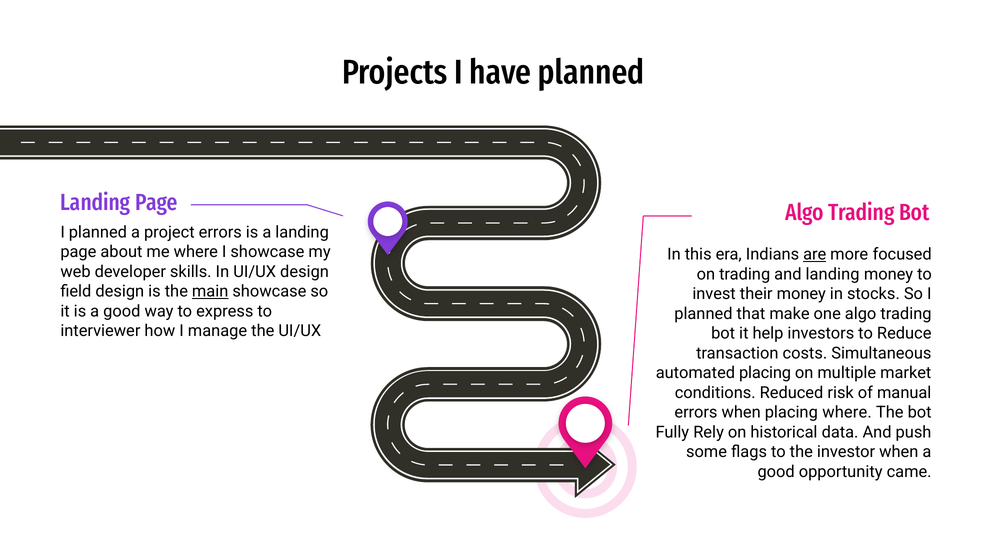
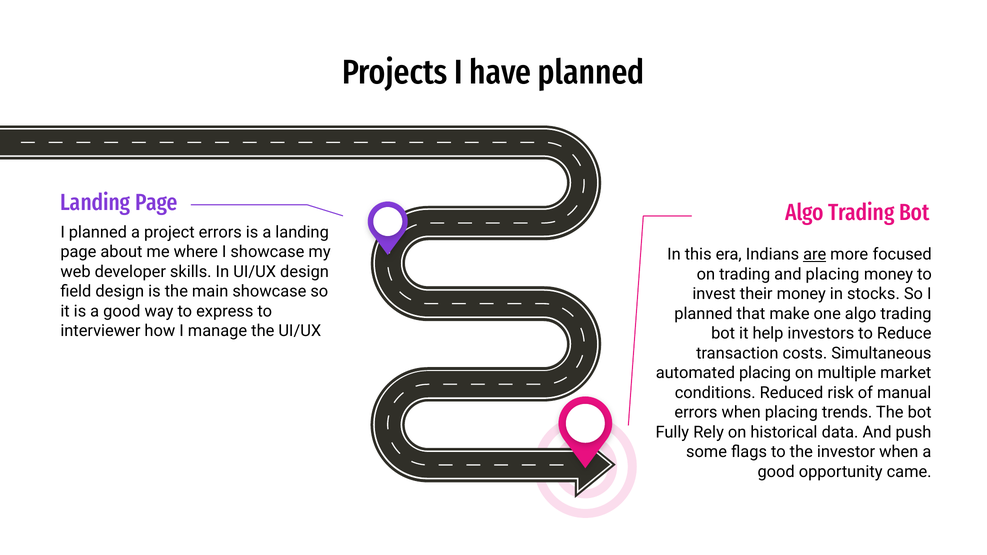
and landing: landing -> placing (833, 274)
main underline: present -> none (210, 291)
placing where: where -> trends (847, 413)
